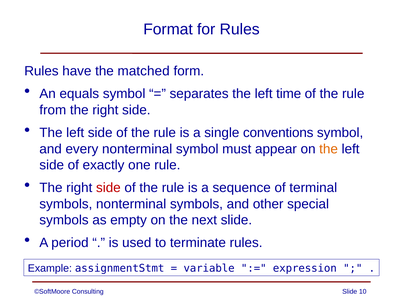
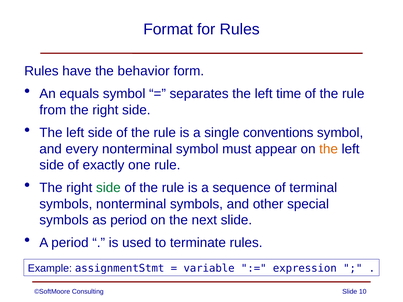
matched: matched -> behavior (144, 71)
side colour: red -> green (108, 188)
as empty: empty -> period (129, 220)
